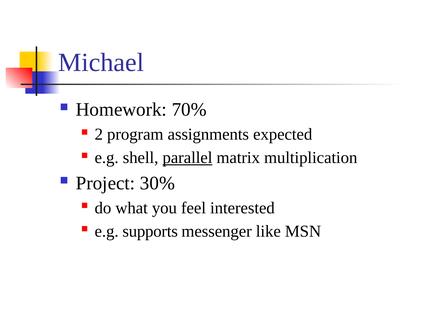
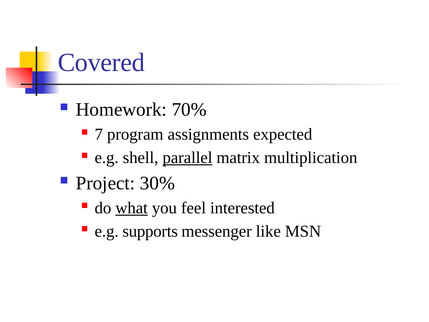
Michael: Michael -> Covered (101, 63)
2: 2 -> 7 (99, 134)
what underline: none -> present (132, 208)
